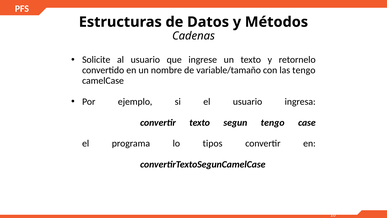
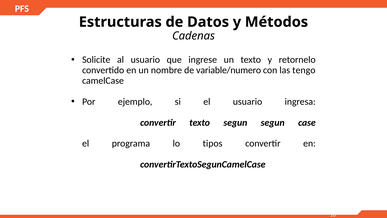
variable/tamaño: variable/tamaño -> variable/numero (229, 70)
segun tengo: tengo -> segun (273, 122)
